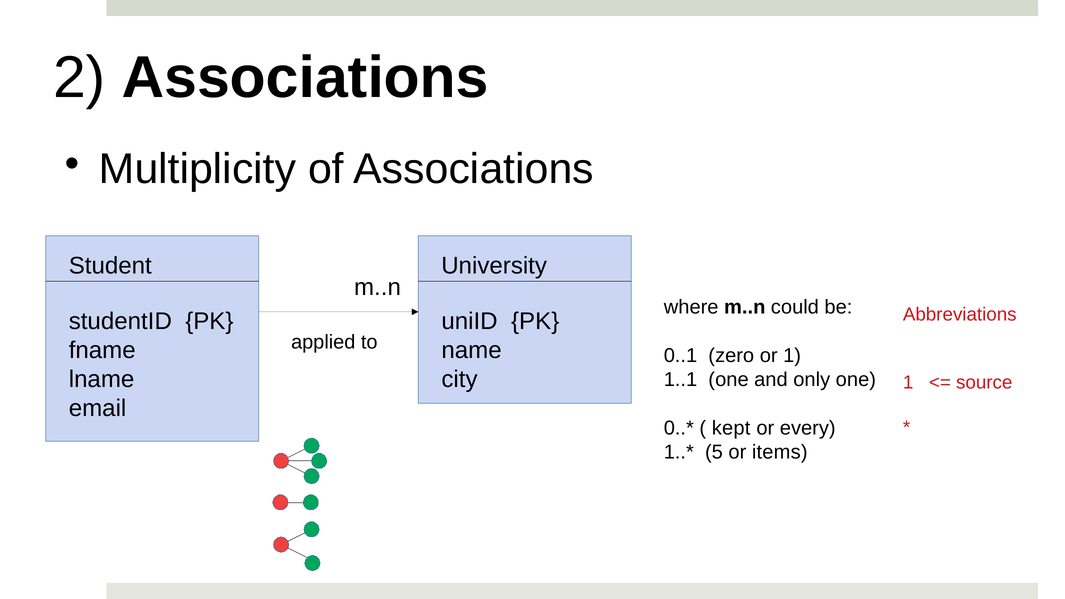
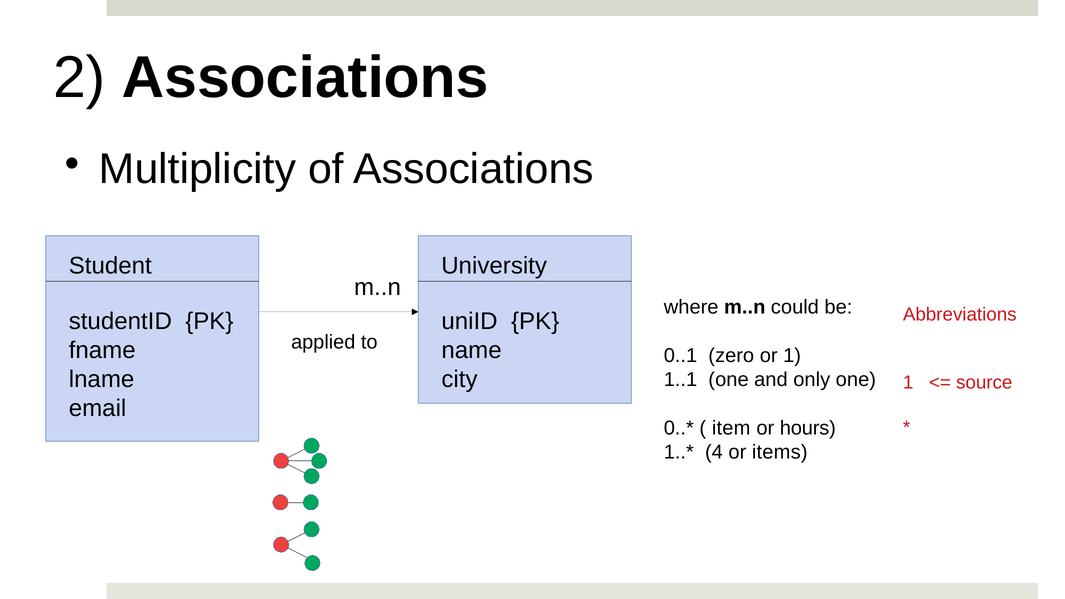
kept: kept -> item (731, 428)
every: every -> hours (808, 428)
5: 5 -> 4 (714, 452)
